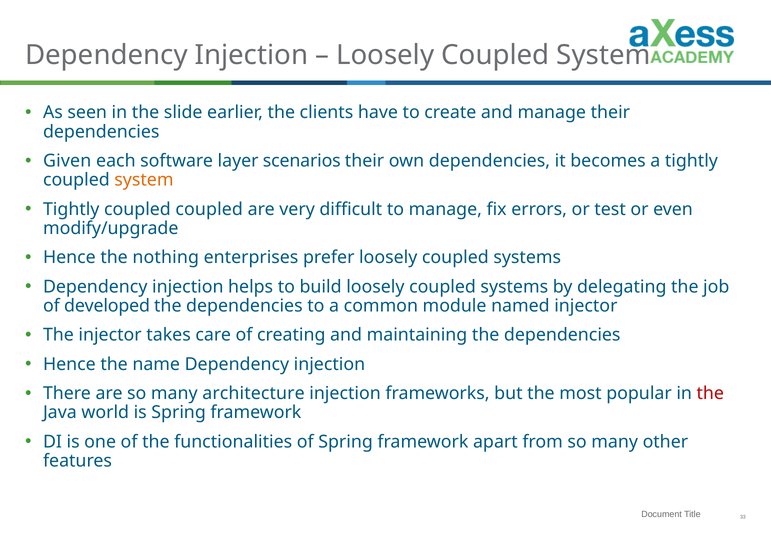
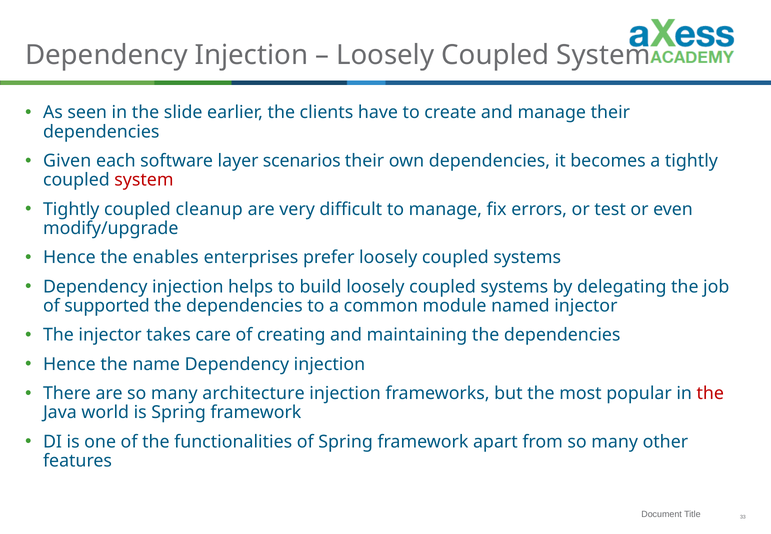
system colour: orange -> red (144, 180)
coupled coupled: coupled -> cleanup (209, 209)
nothing: nothing -> enables (166, 257)
developed: developed -> supported (107, 306)
